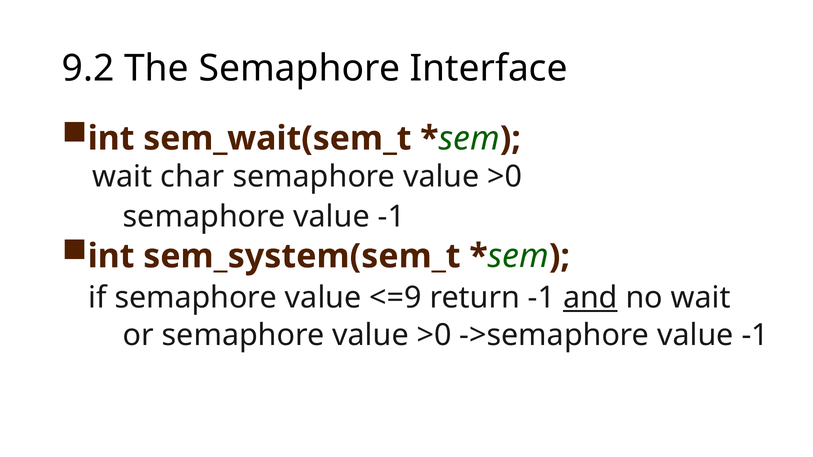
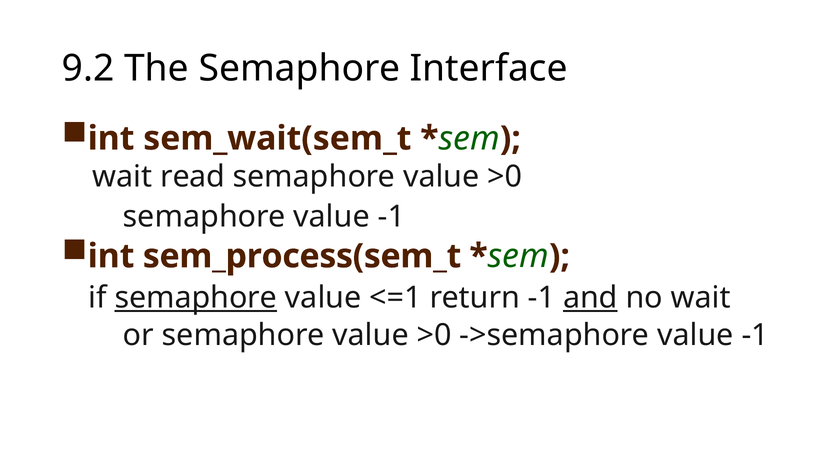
char: char -> read (193, 177)
sem_system(sem_t: sem_system(sem_t -> sem_process(sem_t (302, 256)
semaphore underline: none -> present (196, 298)
<=9: <=9 -> <=1 (395, 298)
